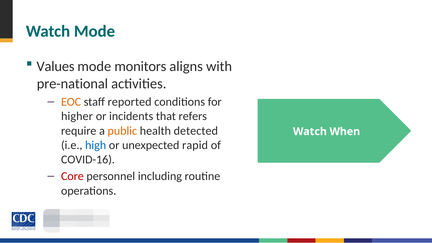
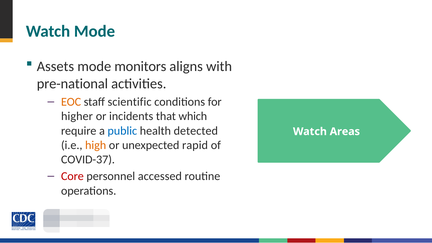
Values: Values -> Assets (55, 67)
reported: reported -> scientific (130, 102)
refers: refers -> which (193, 116)
public colour: orange -> blue (122, 131)
When: When -> Areas (345, 132)
high colour: blue -> orange (96, 145)
COVID-16: COVID-16 -> COVID-37 (88, 160)
including: including -> accessed (160, 176)
